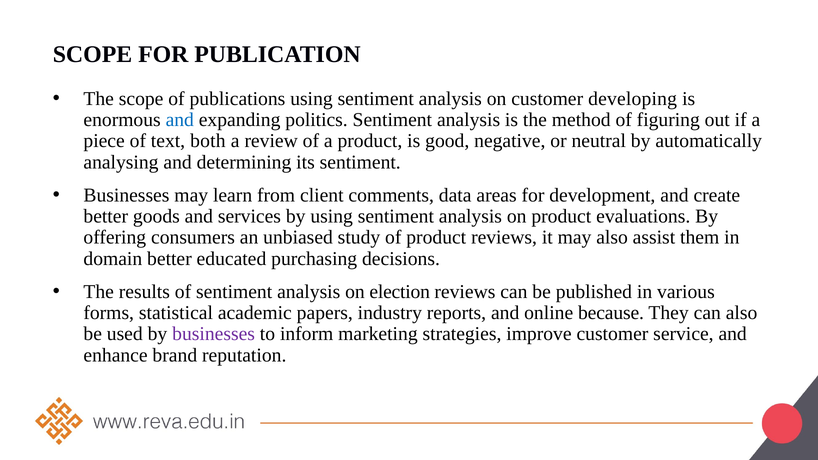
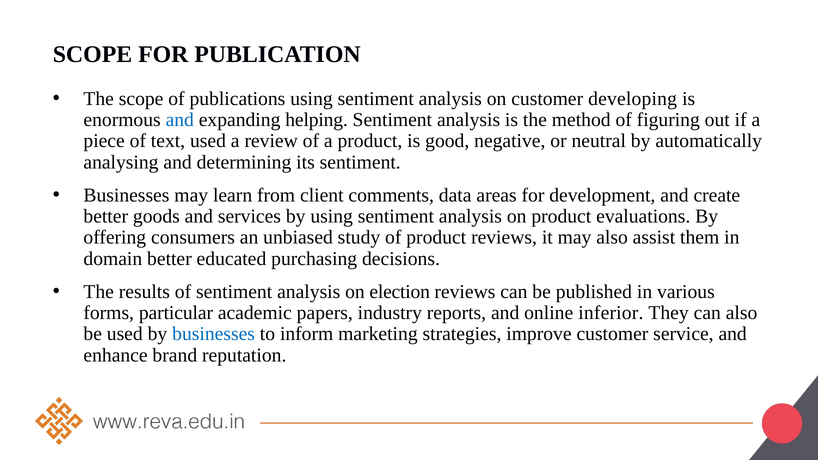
politics: politics -> helping (317, 120)
text both: both -> used (208, 141)
statistical: statistical -> particular (176, 313)
because: because -> inferior (611, 313)
businesses colour: purple -> blue (214, 334)
